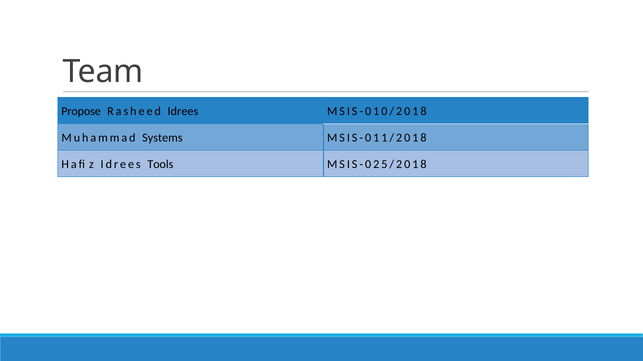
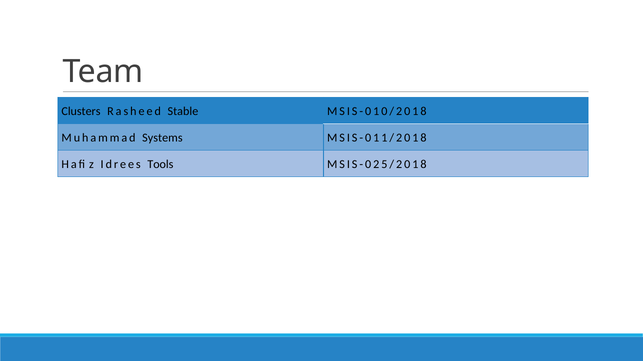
Propose: Propose -> Clusters (81, 111)
Rasheed Idrees: Idrees -> Stable (183, 111)
